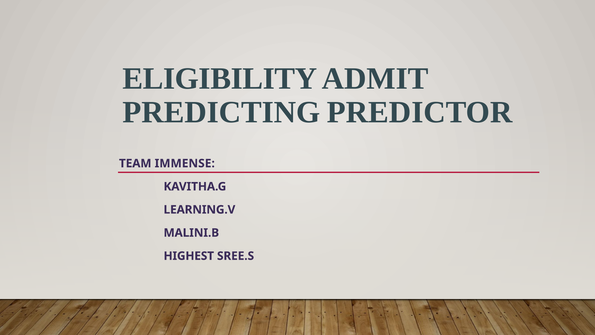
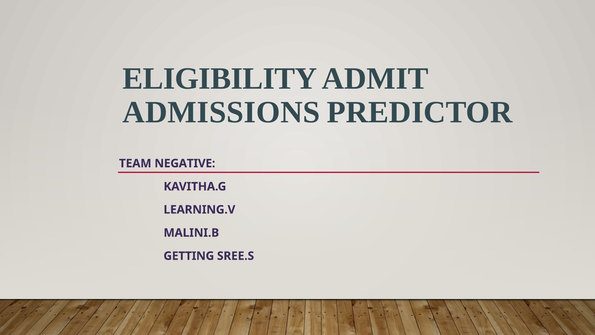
PREDICTING: PREDICTING -> ADMISSIONS (221, 112)
IMMENSE: IMMENSE -> NEGATIVE (185, 163)
HIGHEST: HIGHEST -> GETTING (189, 256)
